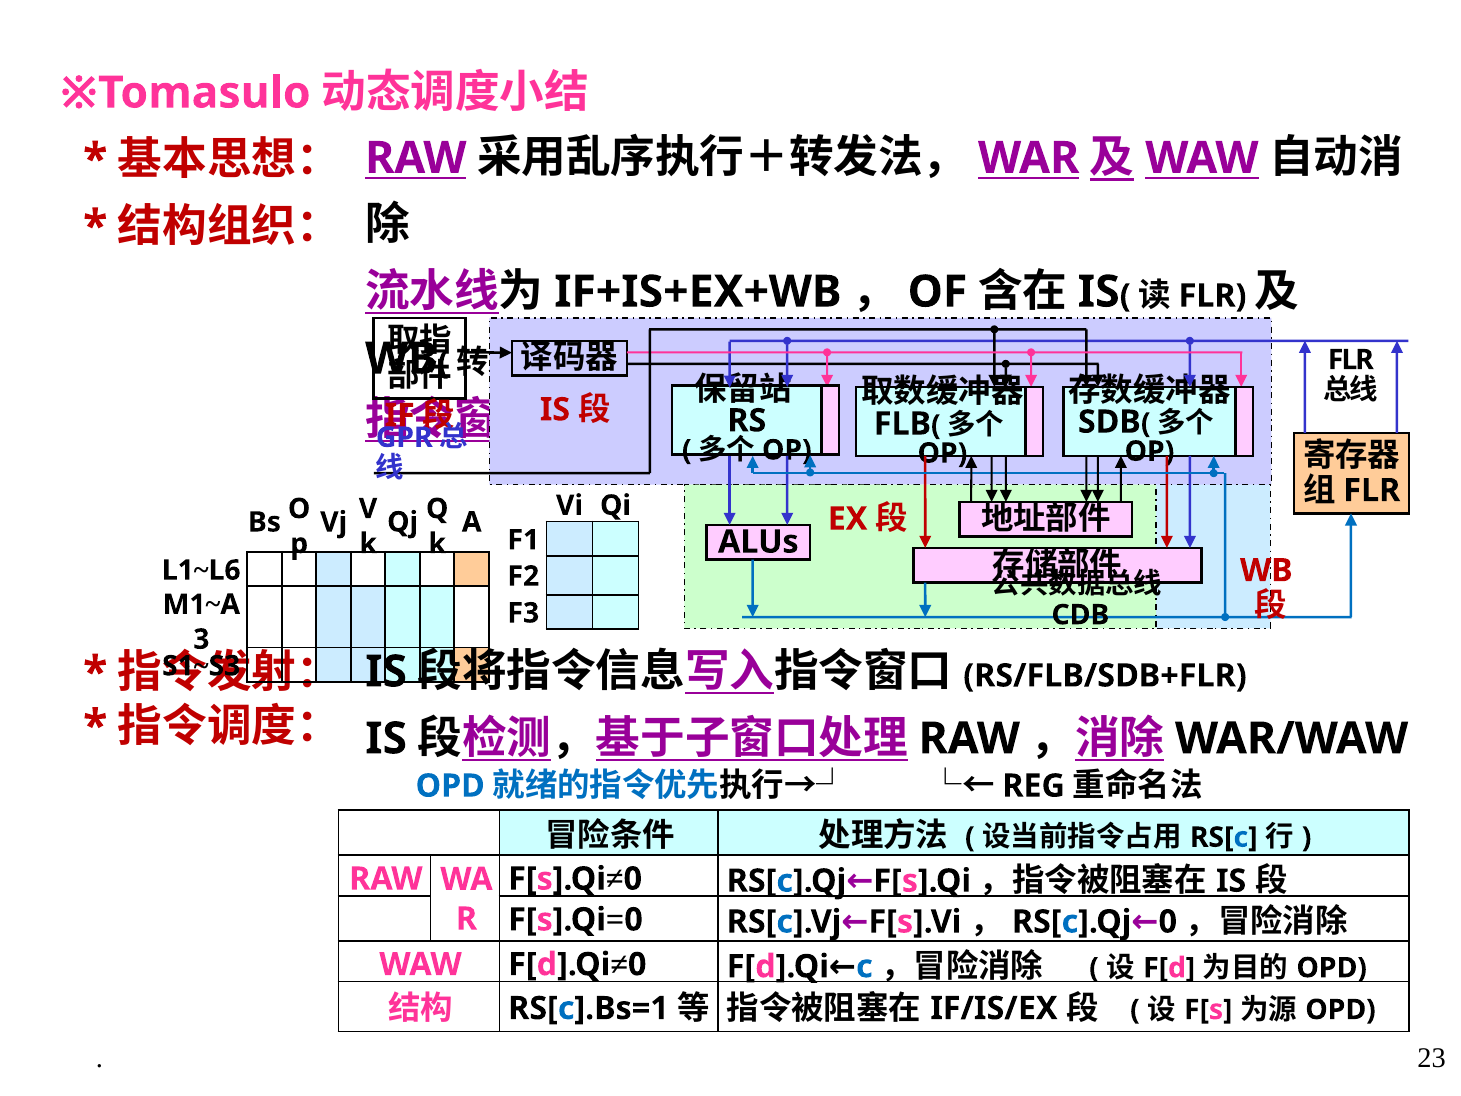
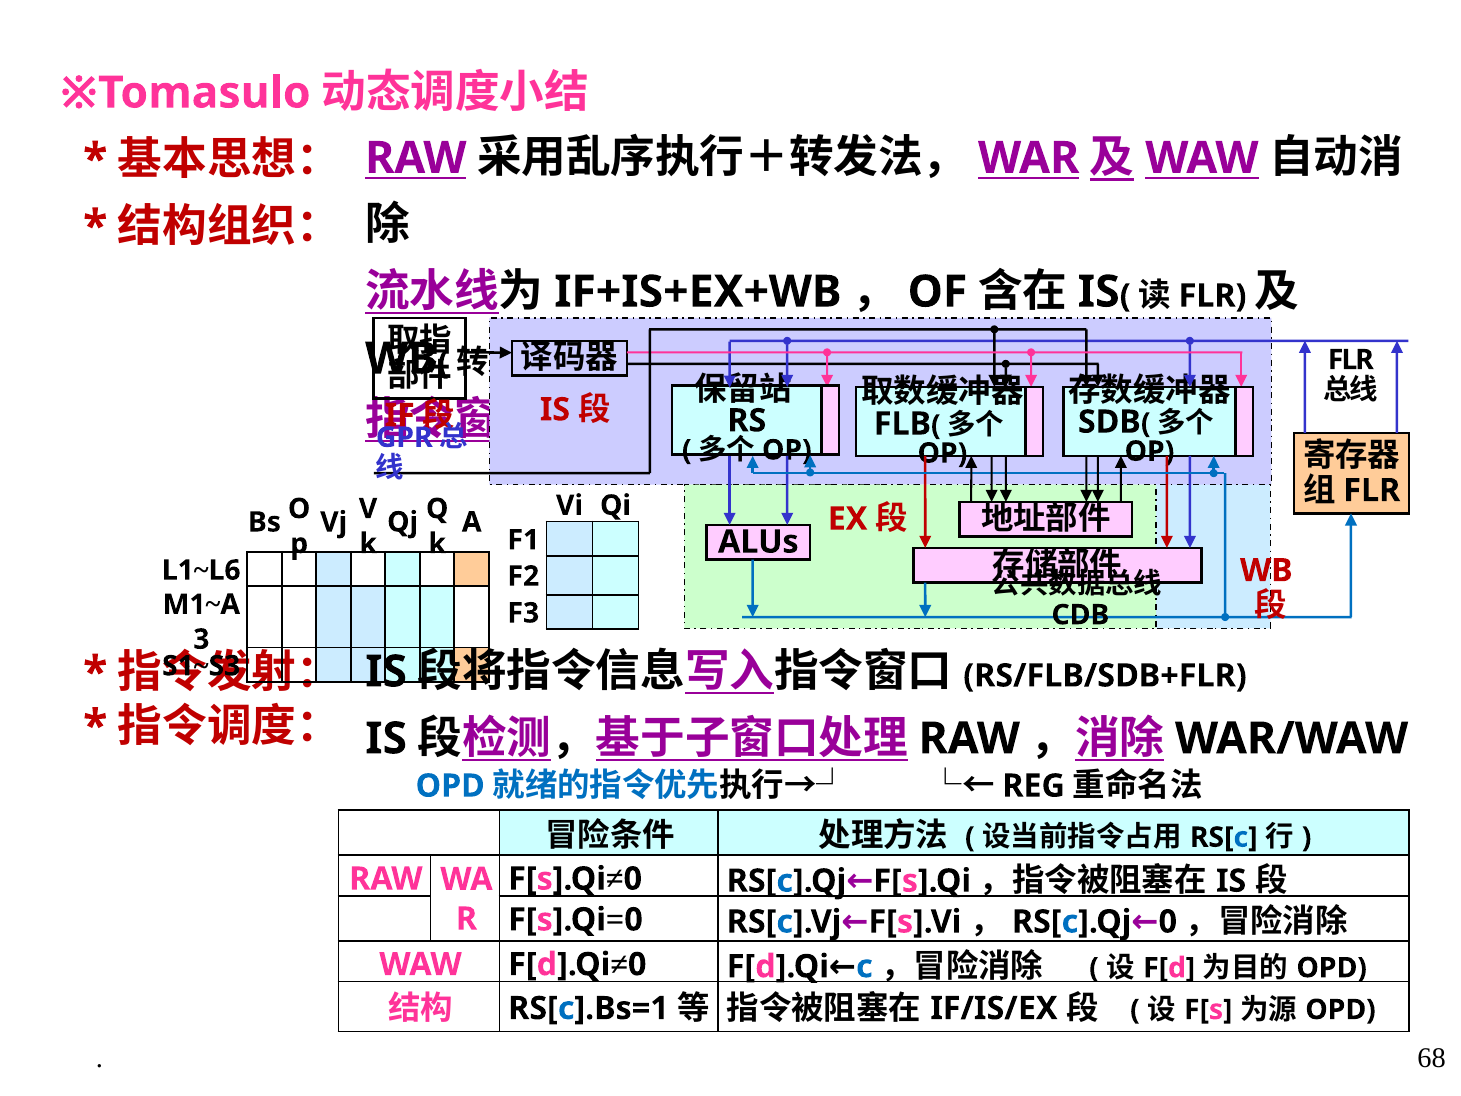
23: 23 -> 68 (1432, 1057)
